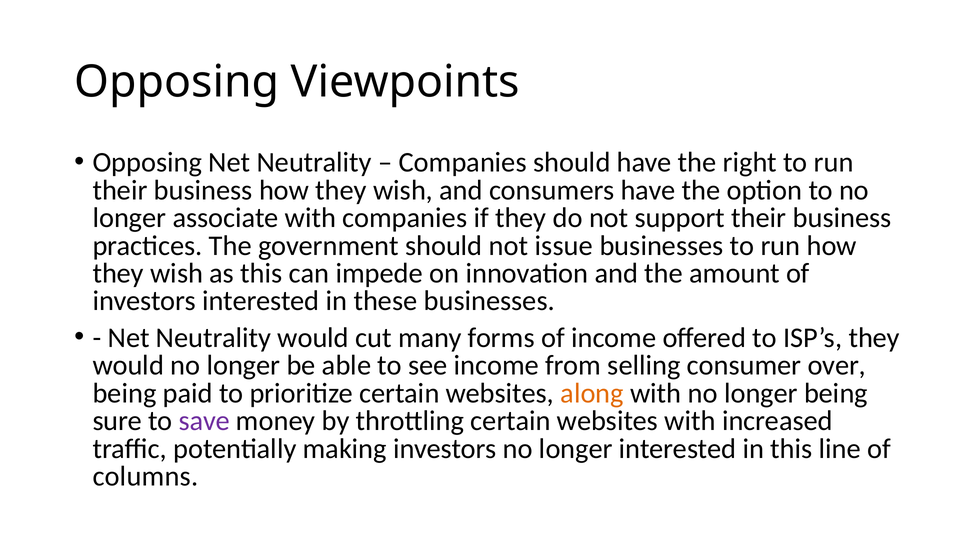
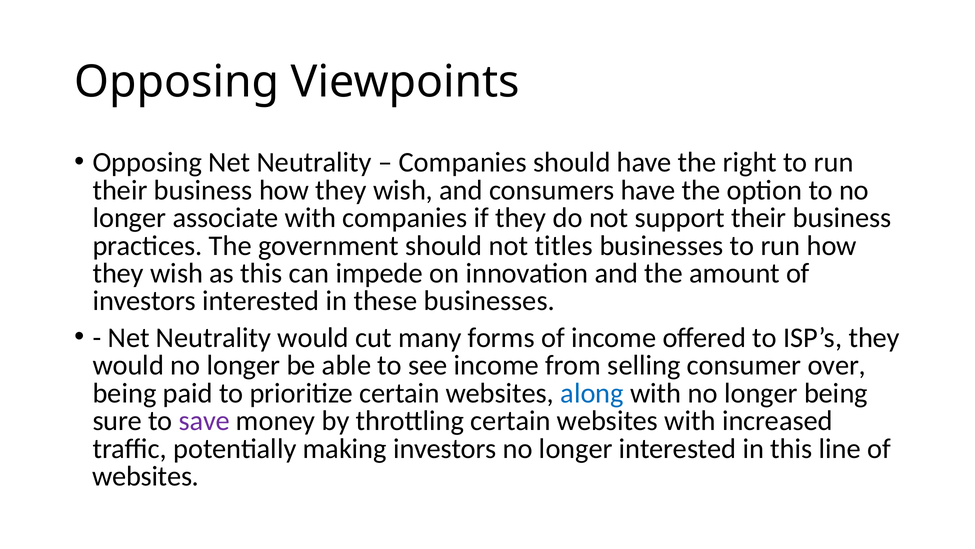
issue: issue -> titles (564, 245)
along colour: orange -> blue (592, 393)
columns: columns -> websites (146, 476)
